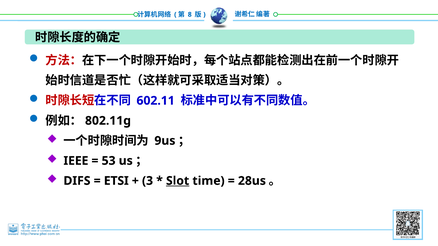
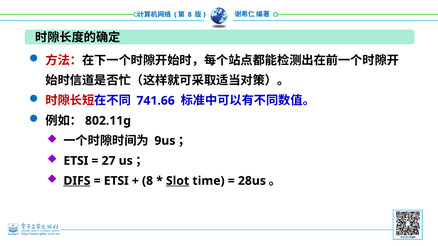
602.11: 602.11 -> 741.66 (156, 101)
IEEE: IEEE -> ETSI (76, 161)
53: 53 -> 27 (109, 161)
DIFS underline: none -> present (77, 181)
3: 3 -> 8 (148, 181)
